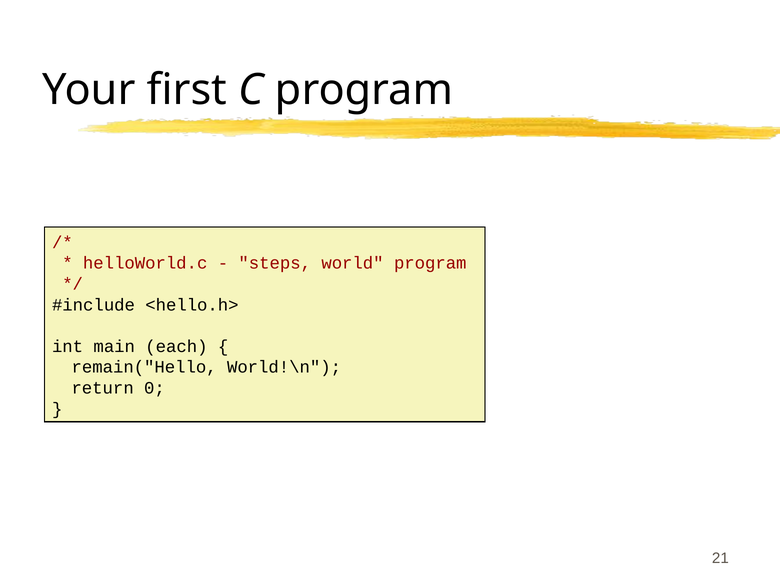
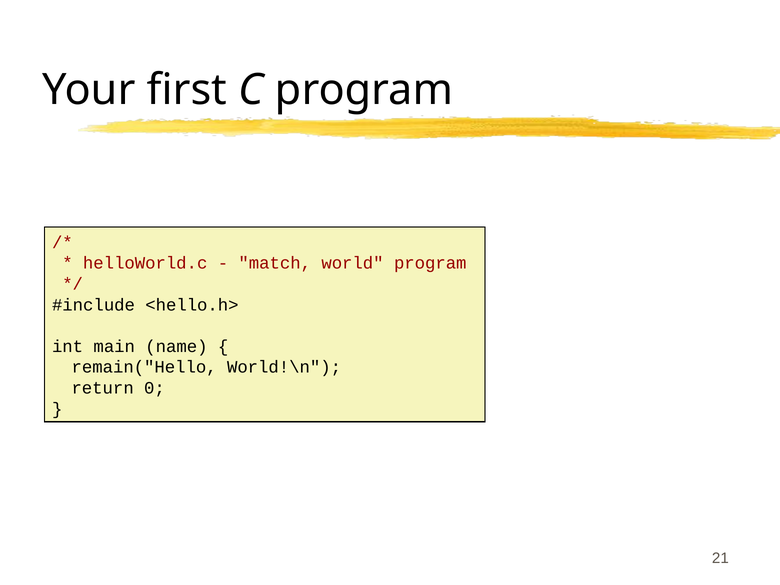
steps: steps -> match (275, 263)
each: each -> name (176, 346)
